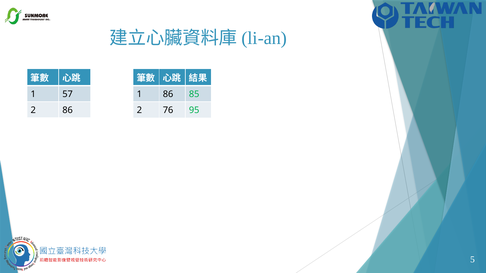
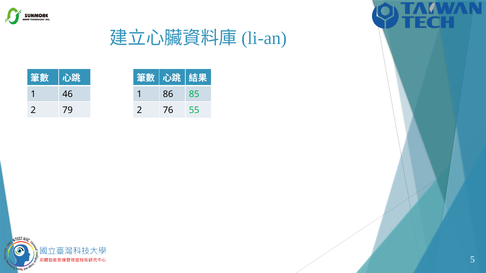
57: 57 -> 46 (68, 94)
2 86: 86 -> 79 (68, 110)
95: 95 -> 55 (194, 110)
